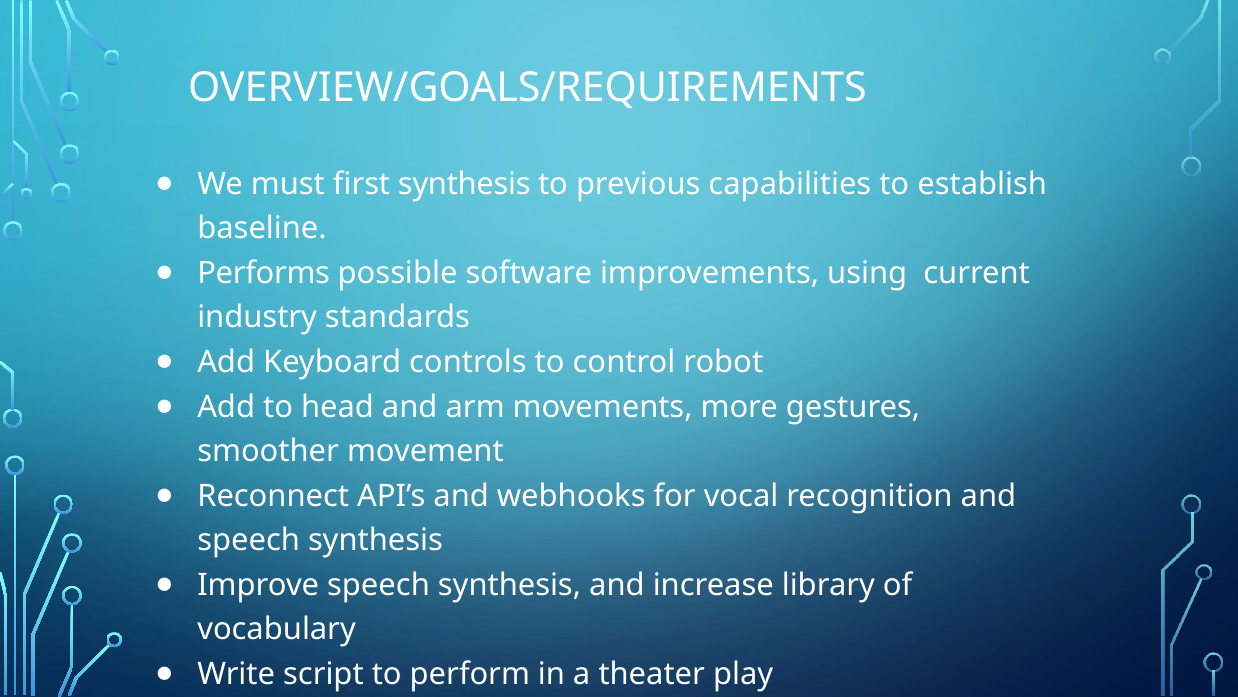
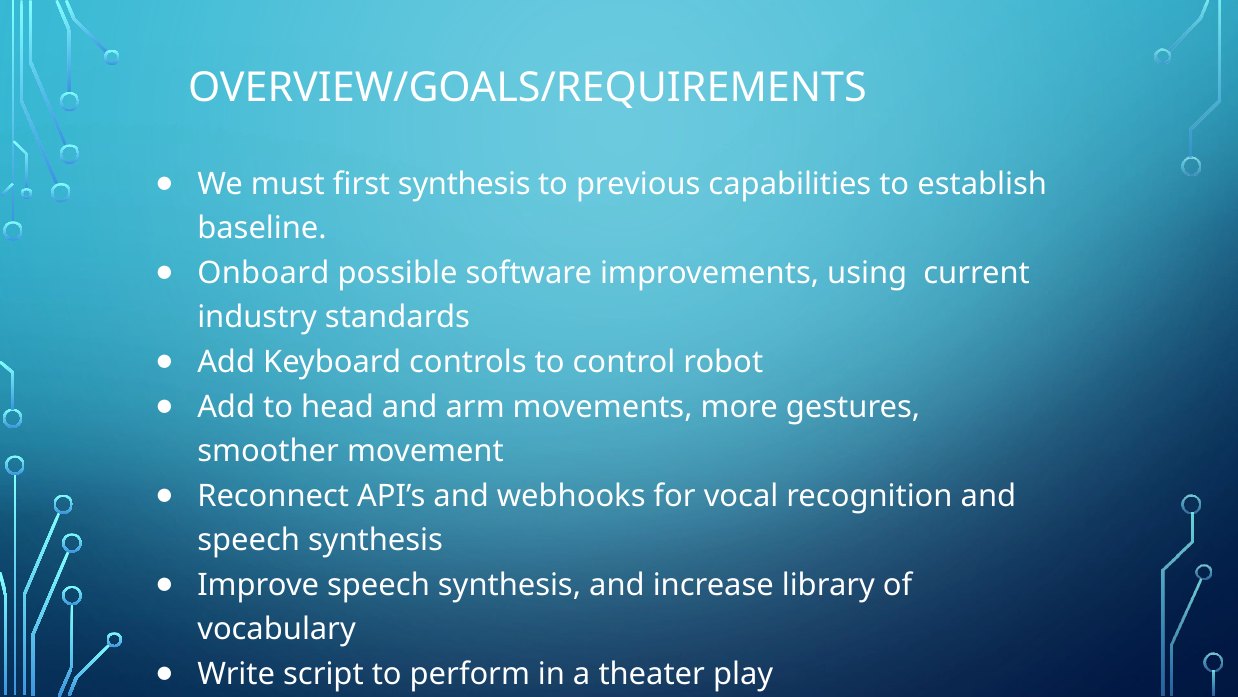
Performs: Performs -> Onboard (263, 273)
